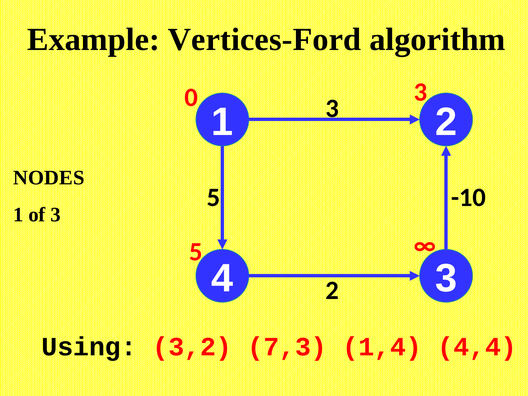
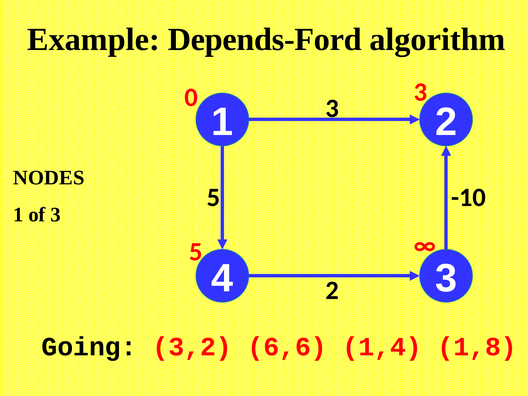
Vertices-Ford: Vertices-Ford -> Depends-Ford (265, 40)
Using: Using -> Going (89, 347)
7,3: 7,3 -> 6,6 (287, 347)
4,4: 4,4 -> 1,8 (477, 347)
